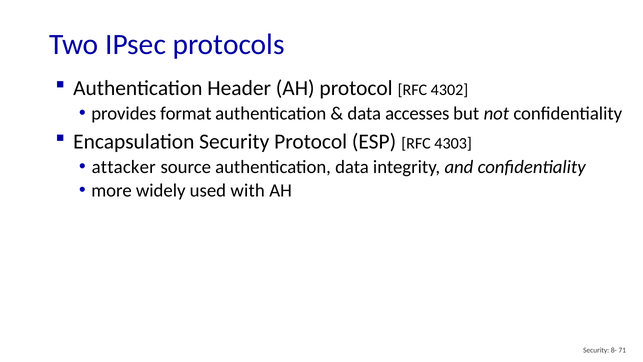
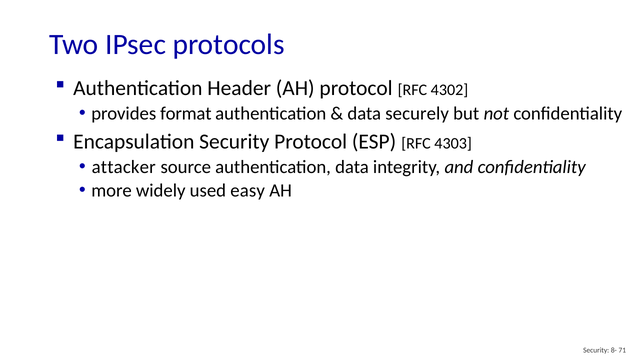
accesses: accesses -> securely (417, 113)
with: with -> easy (248, 190)
